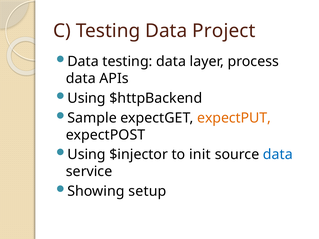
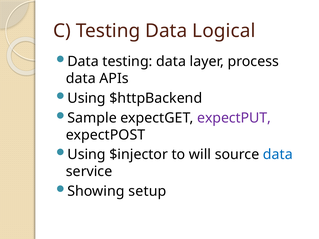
Project: Project -> Logical (224, 31)
expectPUT colour: orange -> purple (234, 118)
init: init -> will (200, 155)
